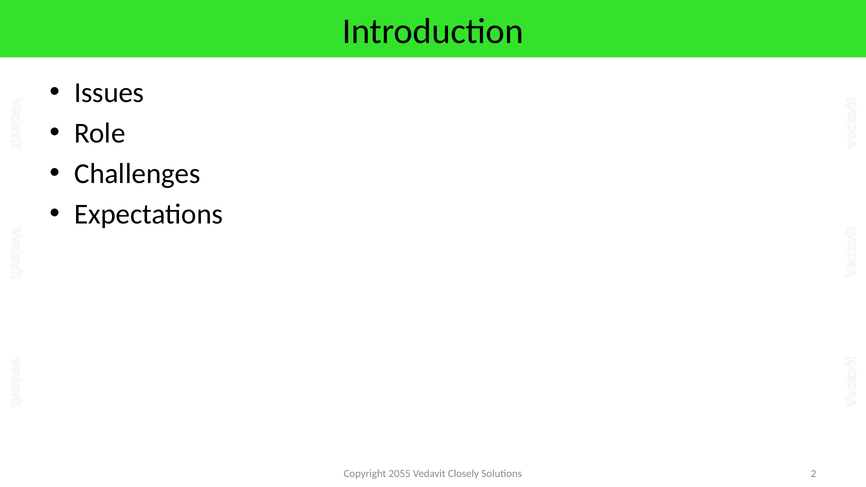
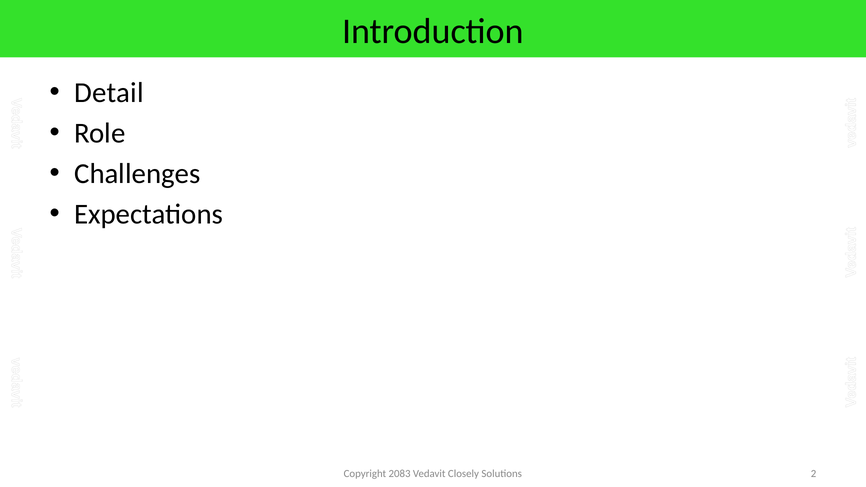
Issues: Issues -> Detail (109, 93)
2055: 2055 -> 2083 (400, 474)
